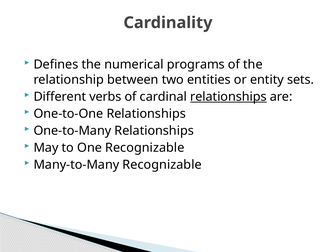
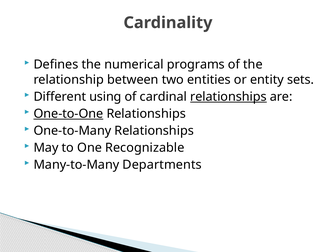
verbs: verbs -> using (105, 97)
One-to-One underline: none -> present (68, 114)
Many-to-Many Recognizable: Recognizable -> Departments (162, 165)
